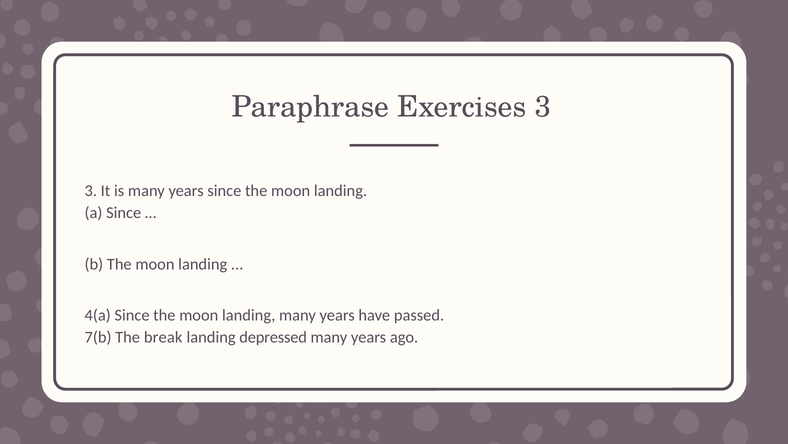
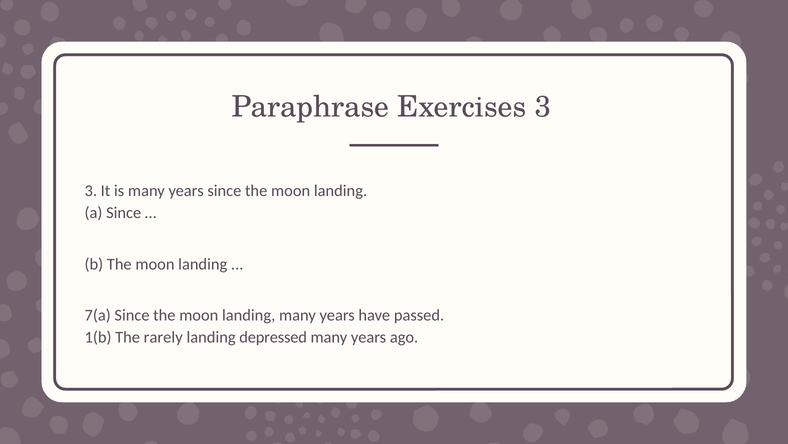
4(a: 4(a -> 7(a (98, 315)
7(b: 7(b -> 1(b (98, 337)
break: break -> rarely (163, 337)
